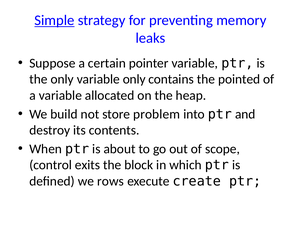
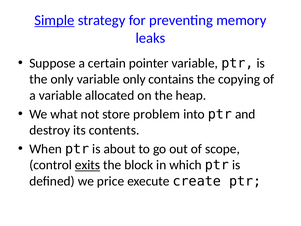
pointed: pointed -> copying (239, 79)
build: build -> what (64, 114)
exits underline: none -> present (88, 165)
rows: rows -> price (111, 181)
